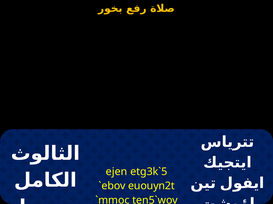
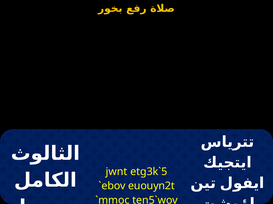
ejen: ejen -> jwnt (117, 172)
